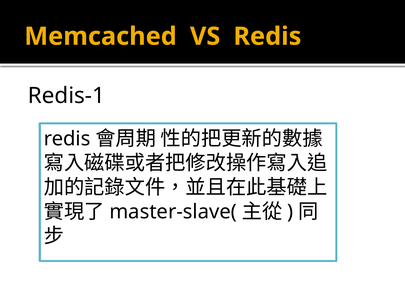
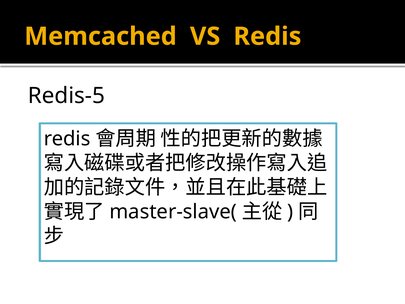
Redis-1: Redis-1 -> Redis-5 (66, 96)
